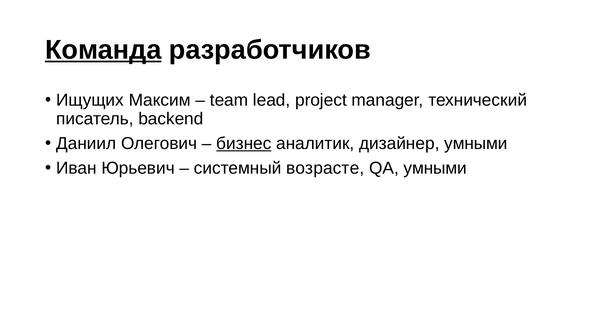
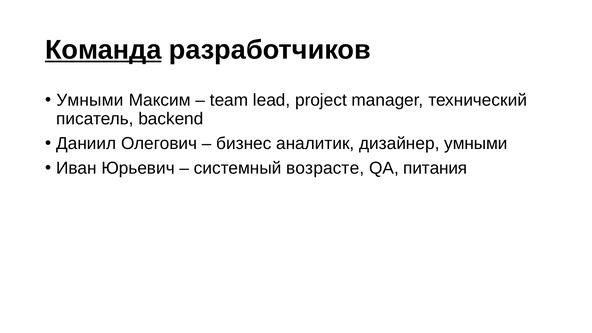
Ищущих: Ищущих -> Умными (90, 100)
бизнес underline: present -> none (244, 143)
QA умными: умными -> питания (435, 168)
